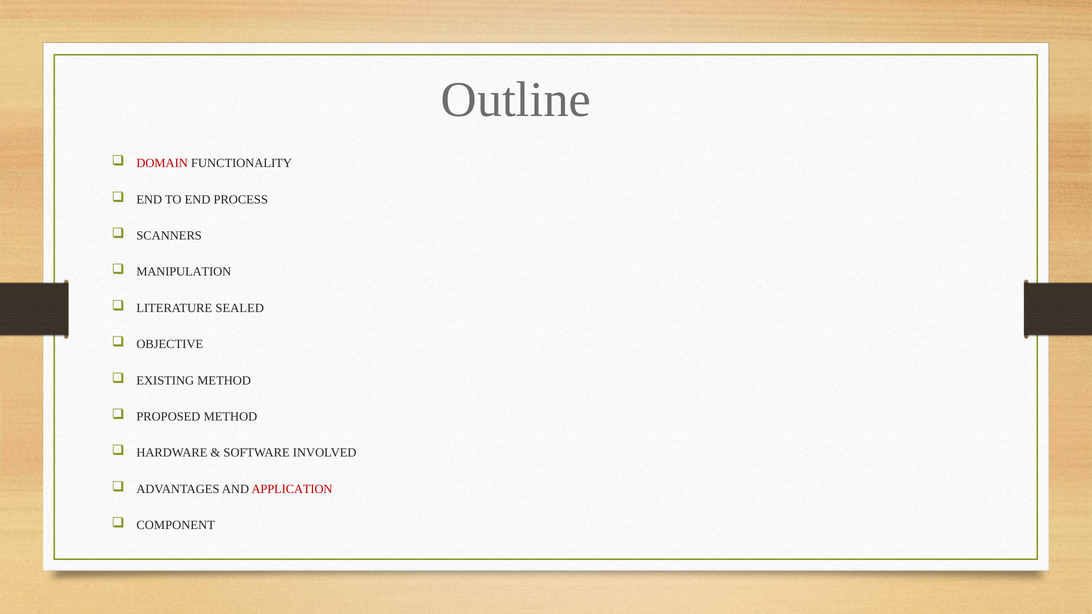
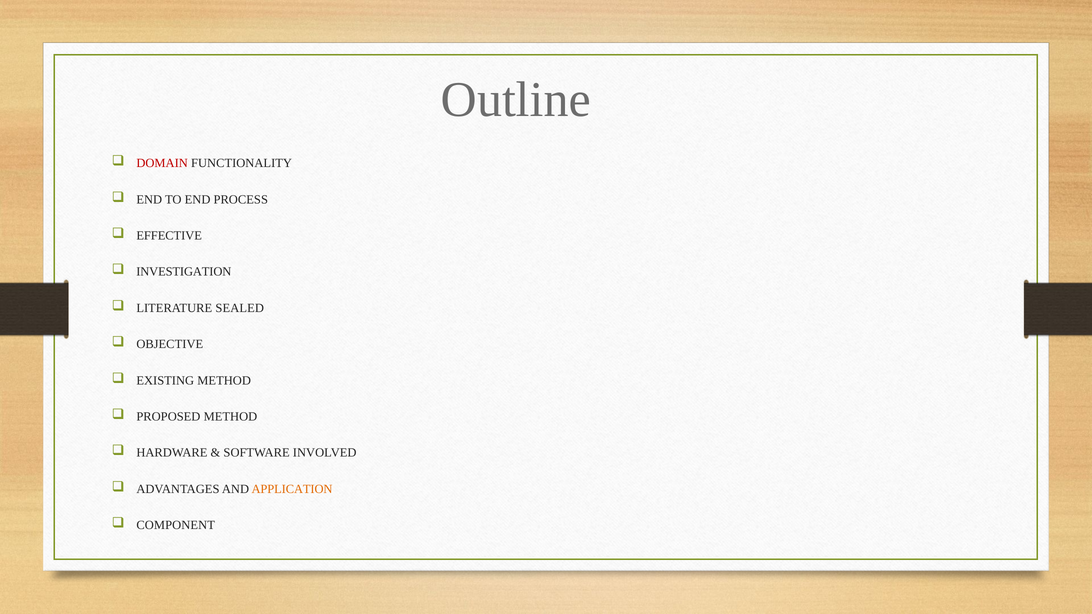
SCANNERS: SCANNERS -> EFFECTIVE (169, 236)
MANIPULATION: MANIPULATION -> INVESTIGATION (184, 272)
APPLICATION colour: red -> orange (292, 489)
